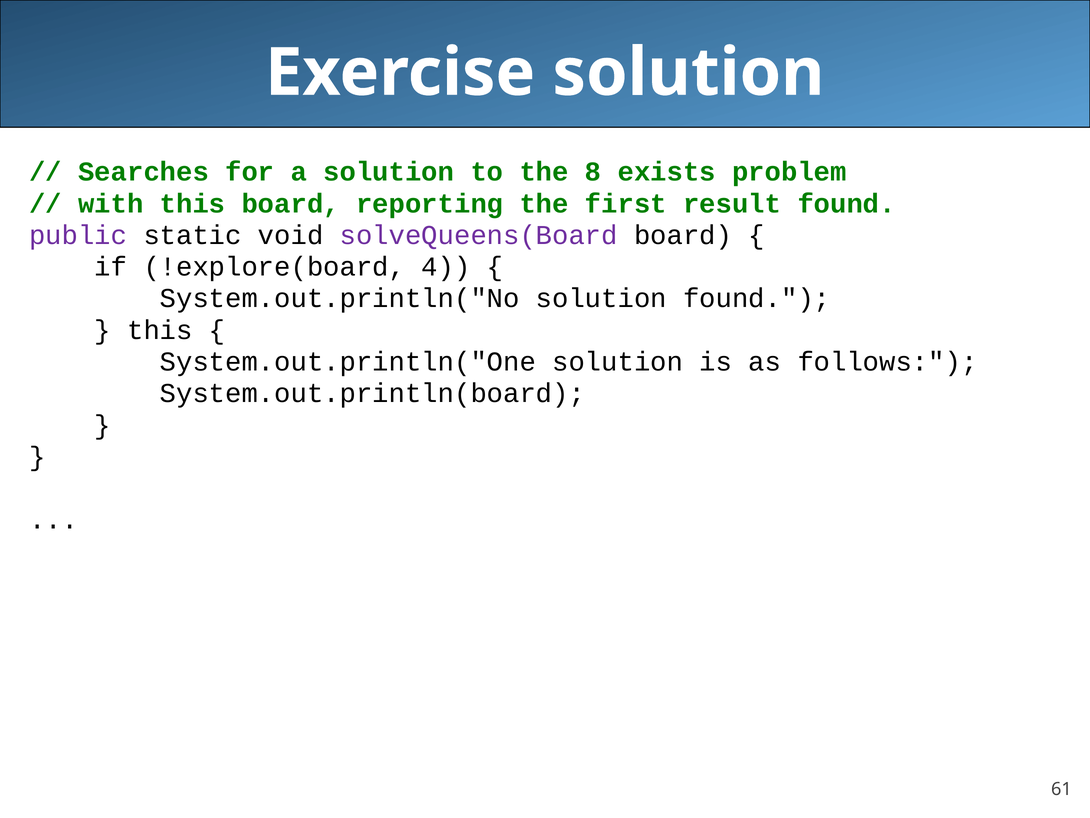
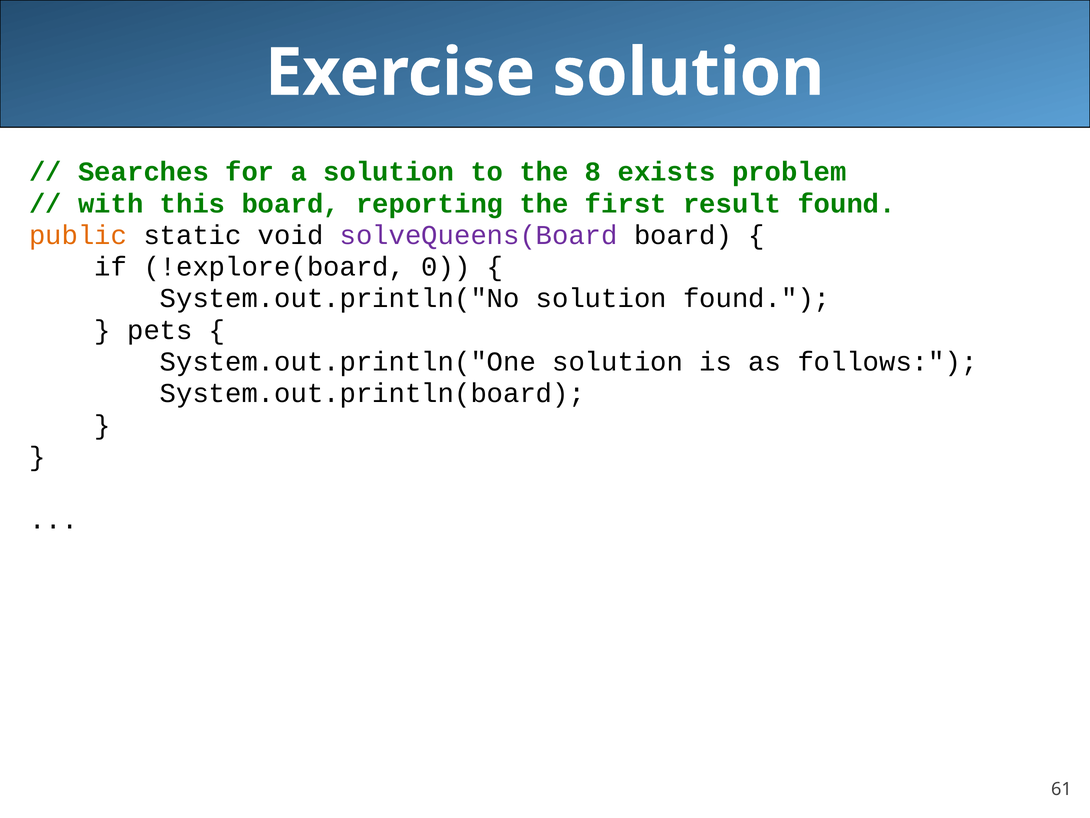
public colour: purple -> orange (78, 235)
4: 4 -> 0 (446, 267)
this: this -> pets (160, 330)
